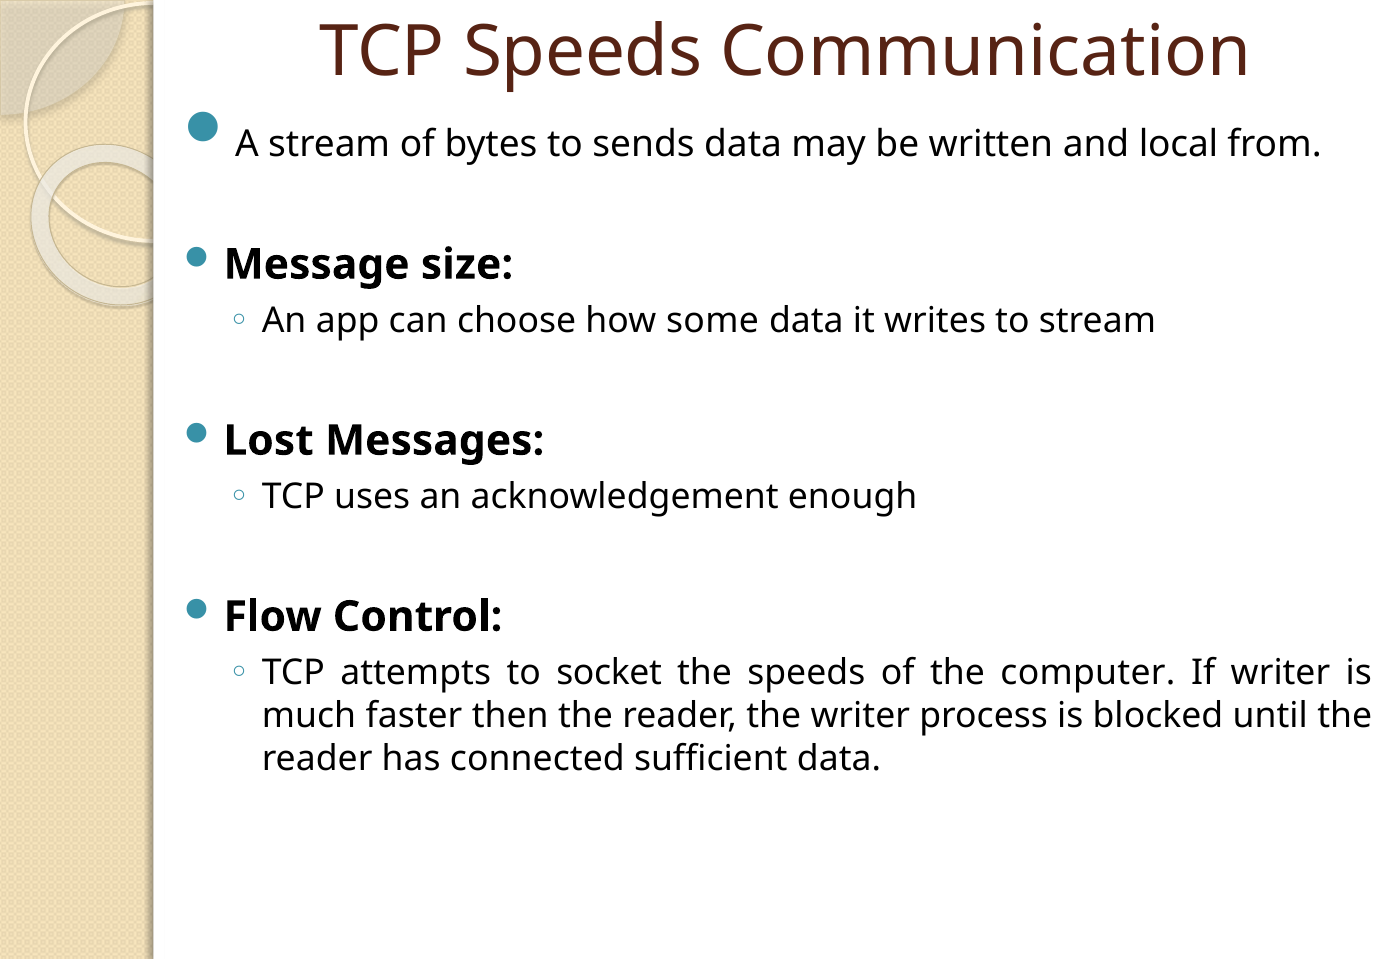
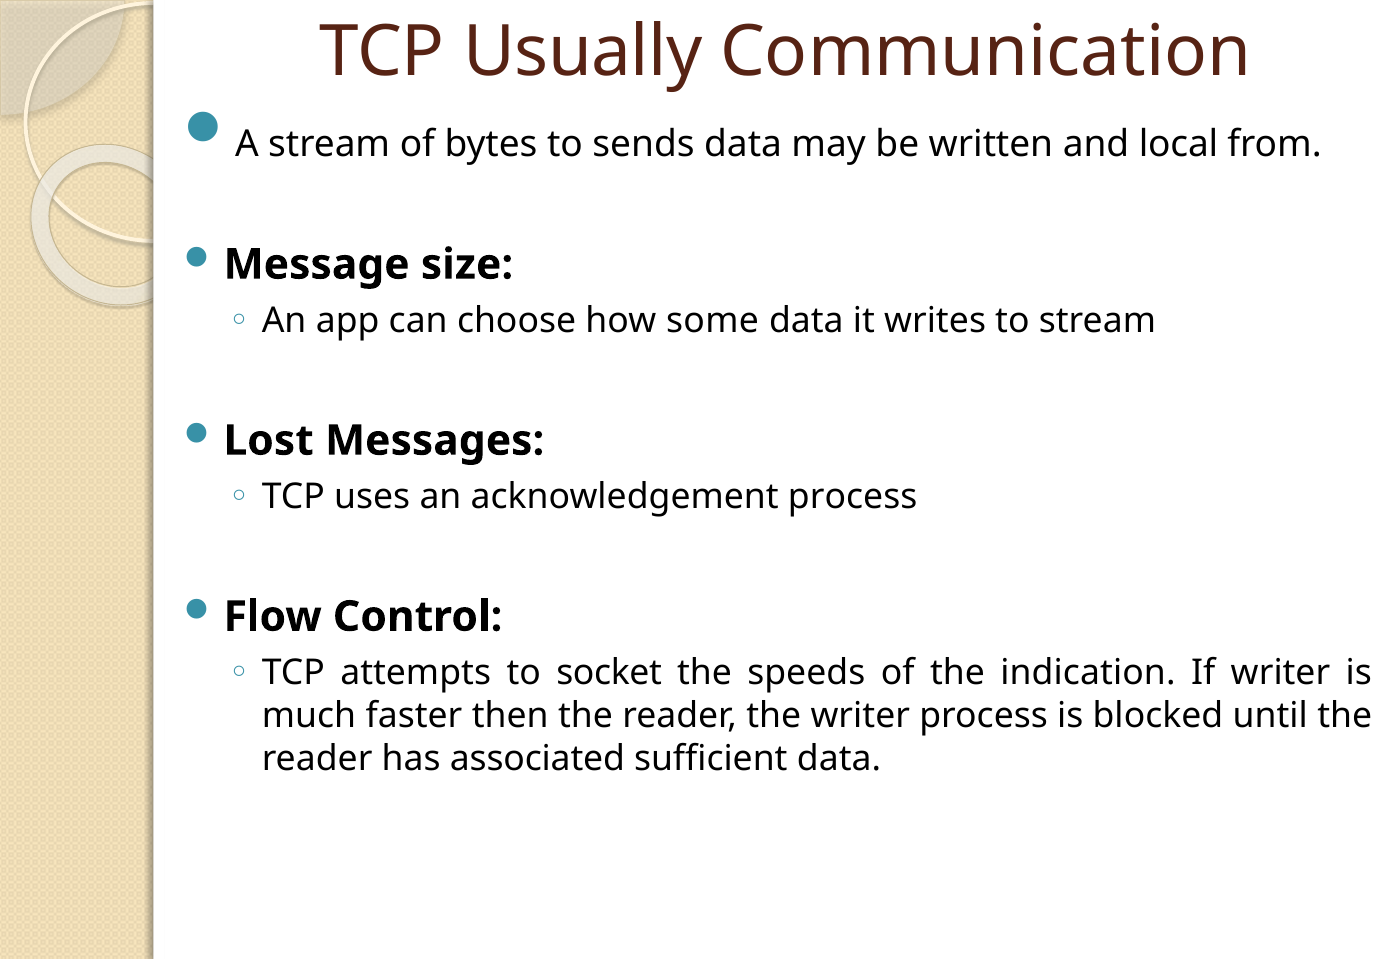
TCP Speeds: Speeds -> Usually (583, 52)
acknowledgement enough: enough -> process (853, 497)
computer: computer -> indication (1088, 673)
connected: connected -> associated (537, 758)
